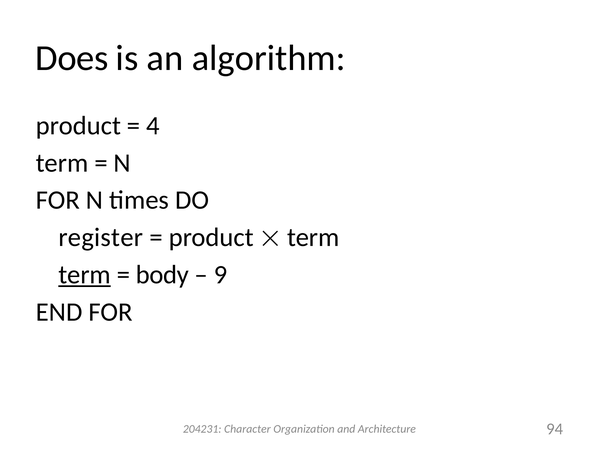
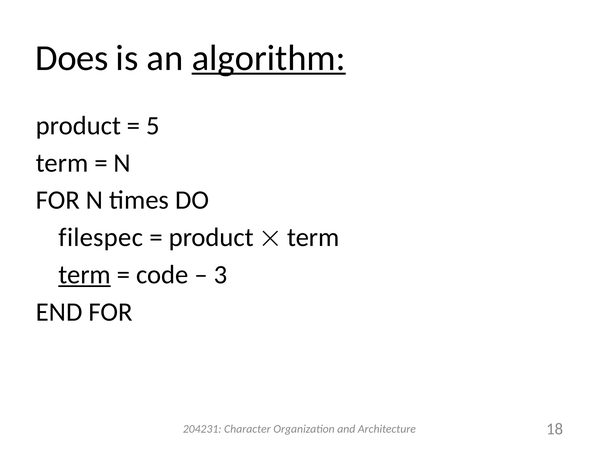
algorithm underline: none -> present (269, 58)
4: 4 -> 5 (153, 126)
register: register -> filespec (101, 238)
body: body -> code (162, 275)
9: 9 -> 3 (221, 275)
94: 94 -> 18 (555, 429)
